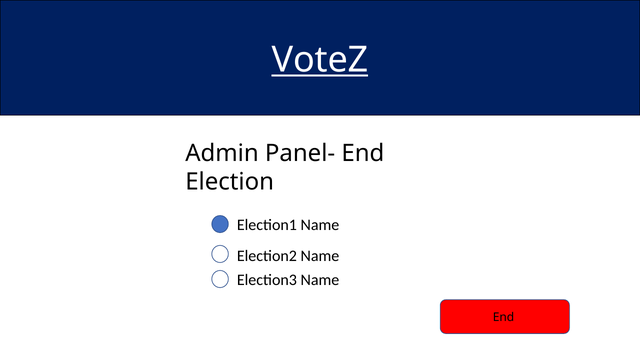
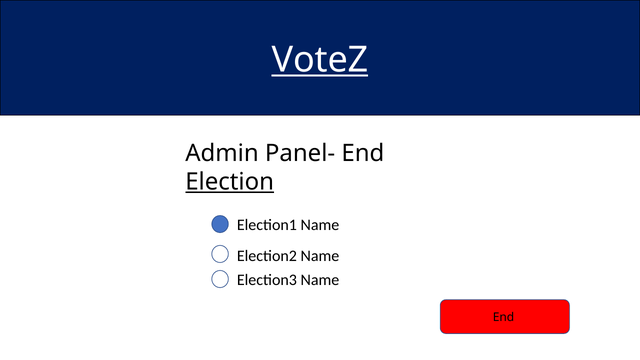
Election underline: none -> present (230, 182)
